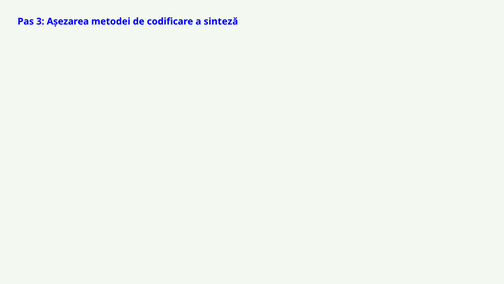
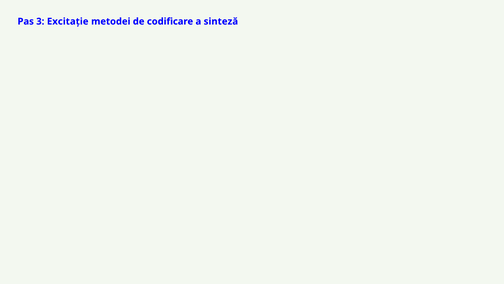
Așezarea: Așezarea -> Excitație (68, 21)
